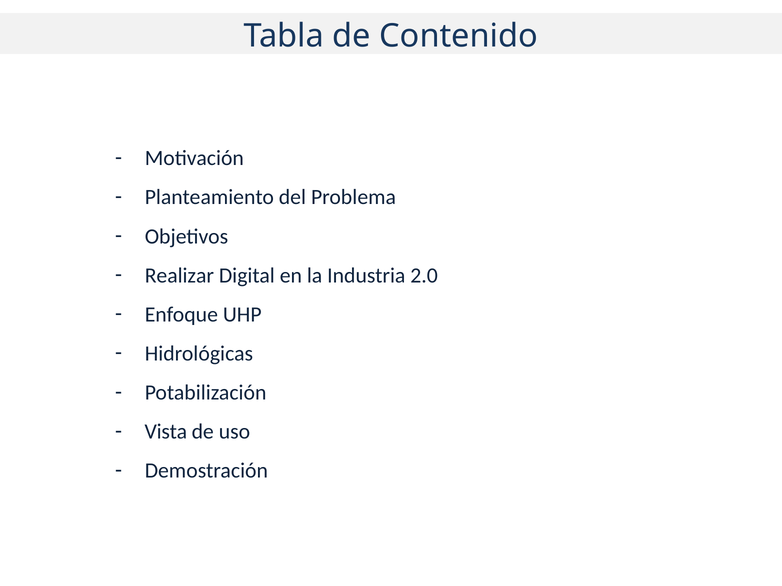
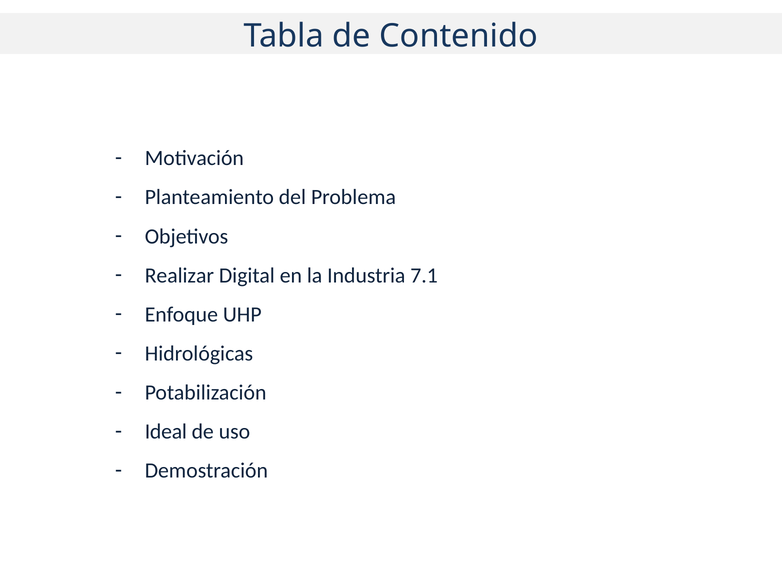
2.0: 2.0 -> 7.1 (424, 276)
Vista: Vista -> Ideal (166, 432)
